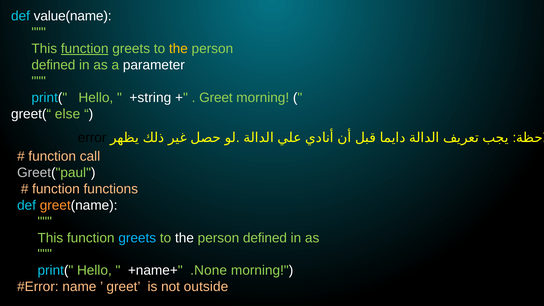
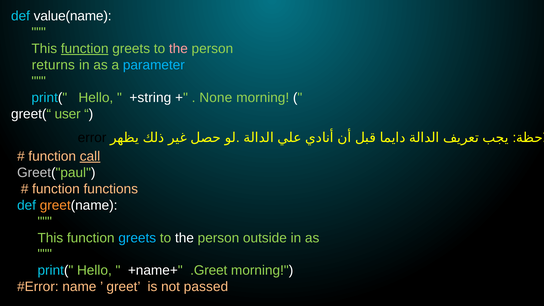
the colour: yellow -> pink (178, 49)
defined: defined -> returns (53, 65)
parameter colour: white -> light blue (154, 65)
Greet: Greet -> None (216, 98)
else: else -> user (68, 114)
call underline: none -> present (90, 156)
defined: defined -> outside (265, 238)
.None: .None -> .Greet (209, 270)
outside: outside -> passed (206, 287)
